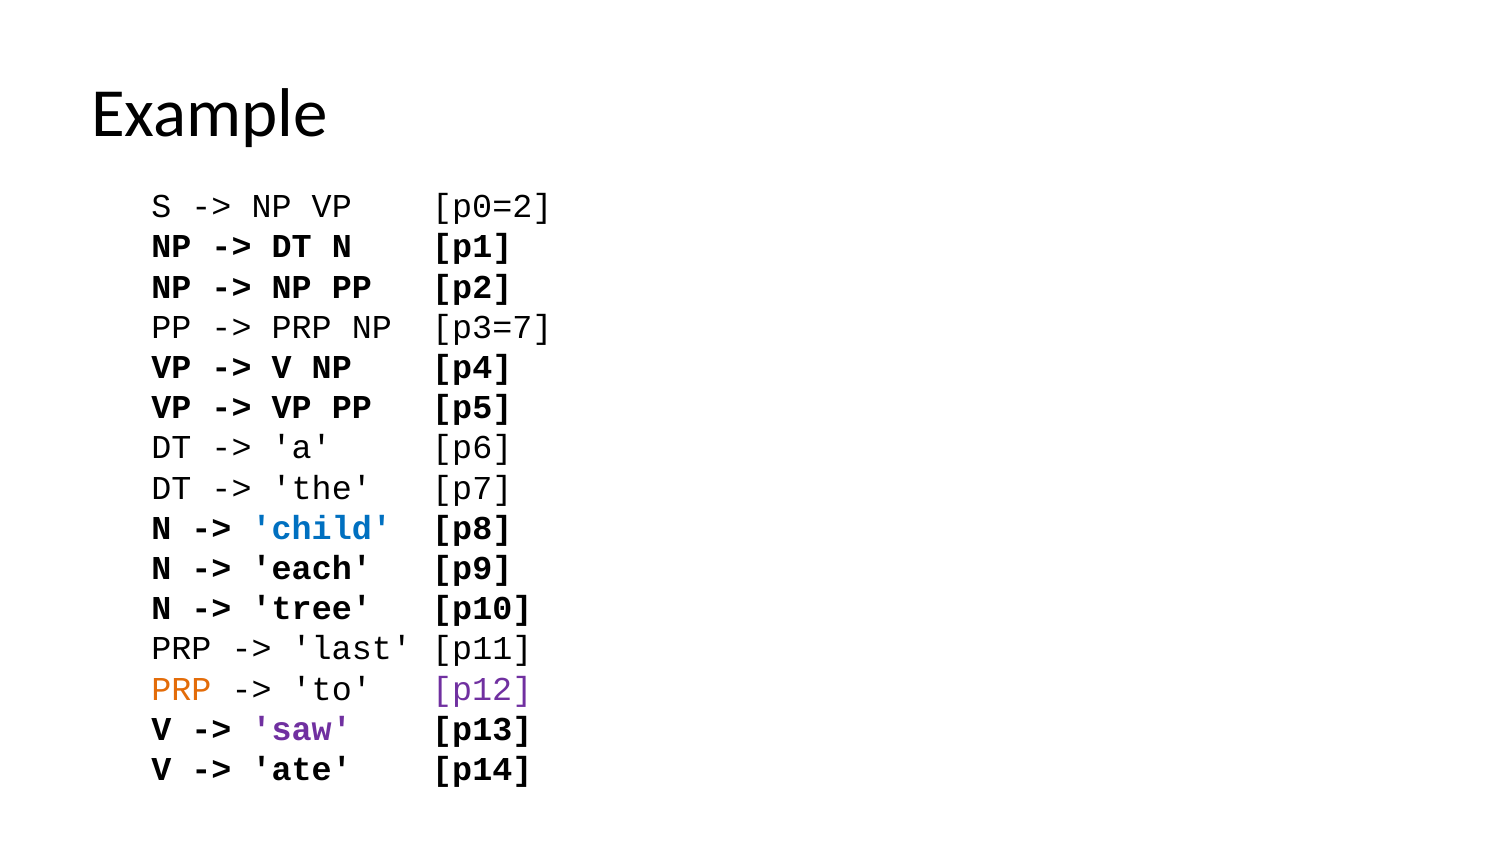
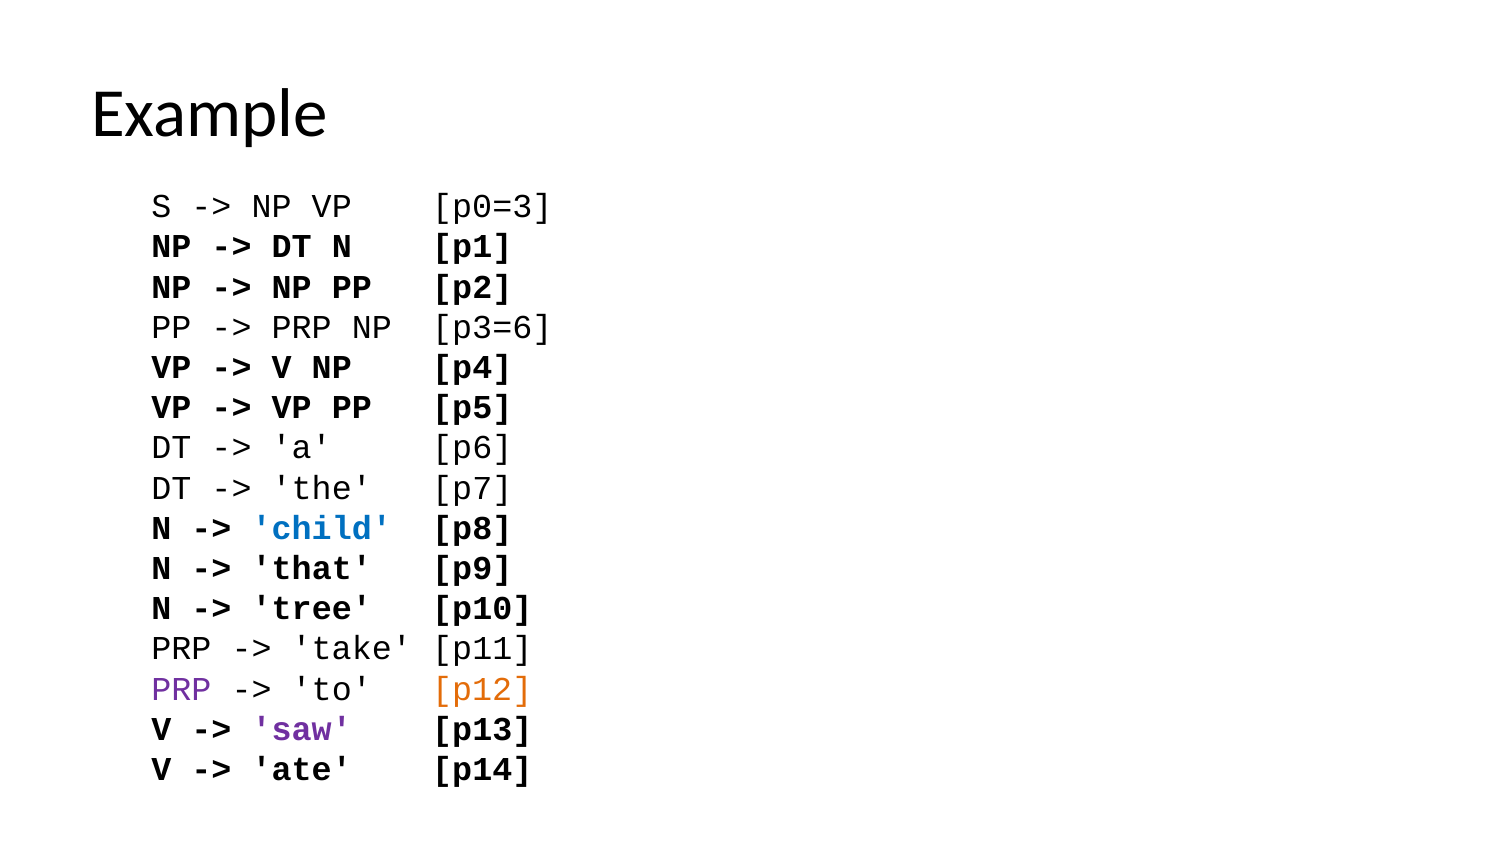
p0=2: p0=2 -> p0=3 (492, 207)
p3=7: p3=7 -> p3=6 (492, 327)
each: each -> that (312, 568)
last: last -> take (352, 648)
PRP colour: orange -> purple (181, 689)
p12 colour: purple -> orange (482, 689)
